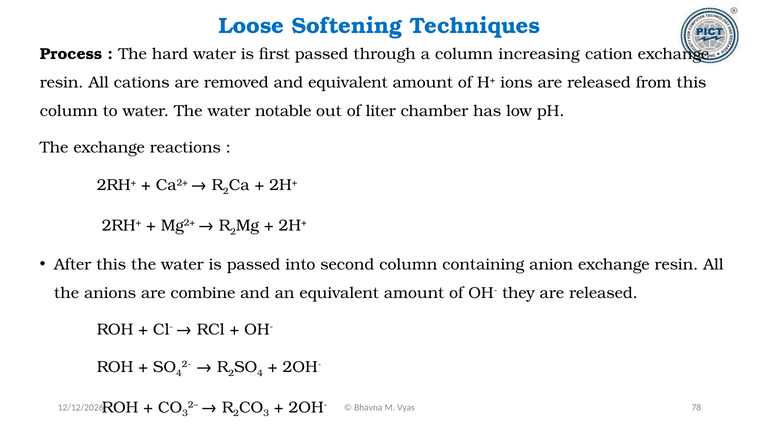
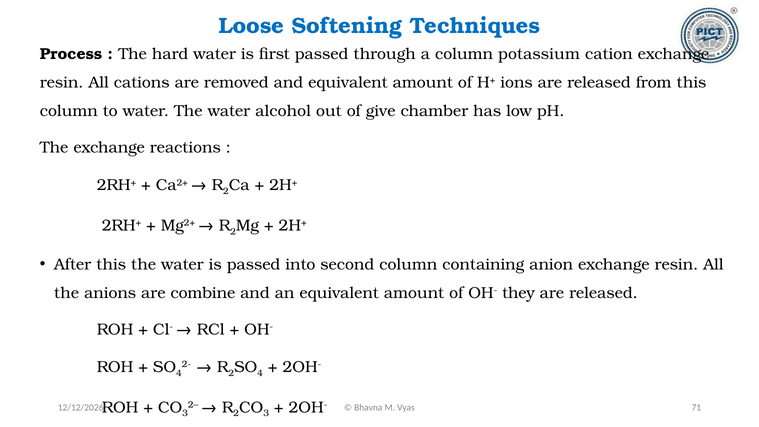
increasing: increasing -> potassium (539, 54)
notable: notable -> alcohol (283, 111)
liter: liter -> give (381, 111)
78: 78 -> 71 (696, 408)
